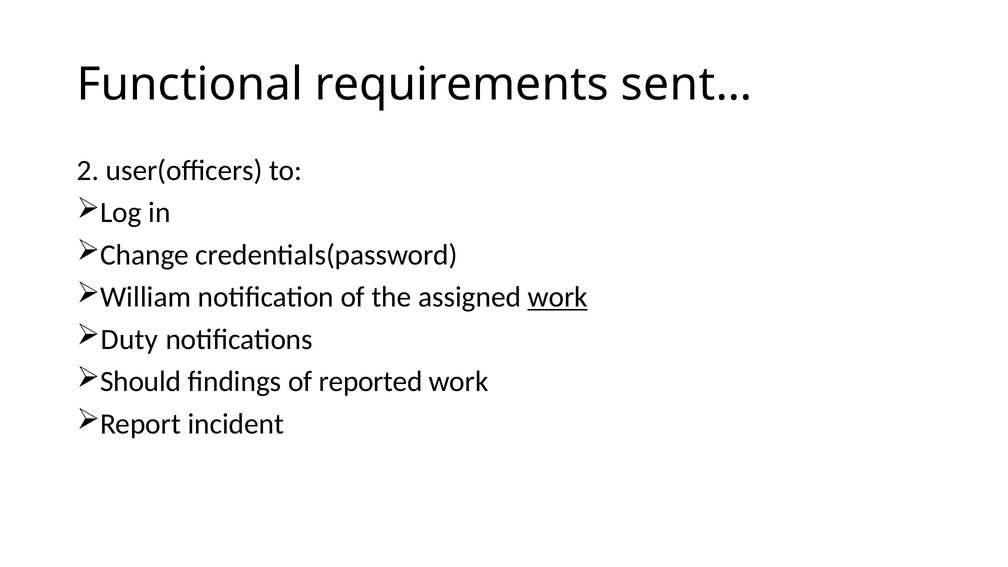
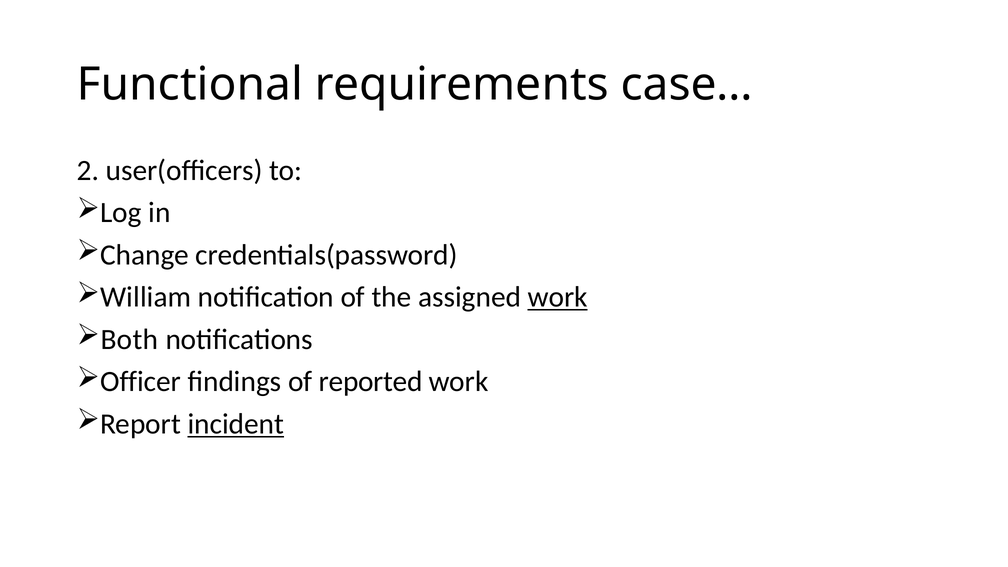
sent…: sent… -> case… (687, 85)
Duty: Duty -> Both (129, 339)
Should: Should -> Officer (141, 382)
incident underline: none -> present (236, 424)
